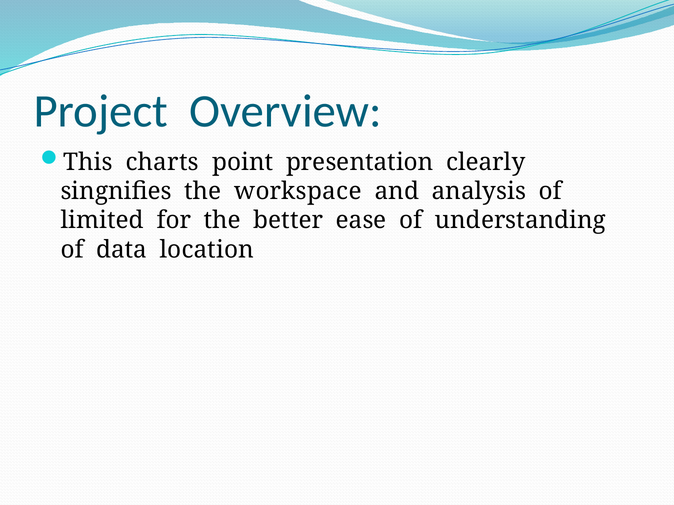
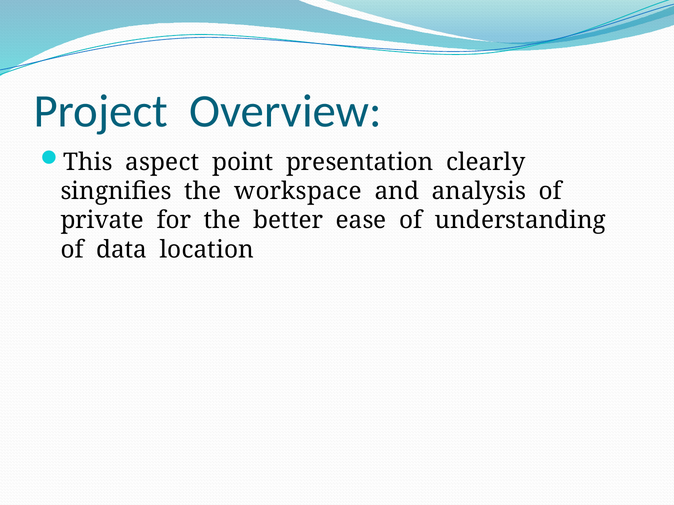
charts: charts -> aspect (162, 162)
limited: limited -> private (102, 221)
